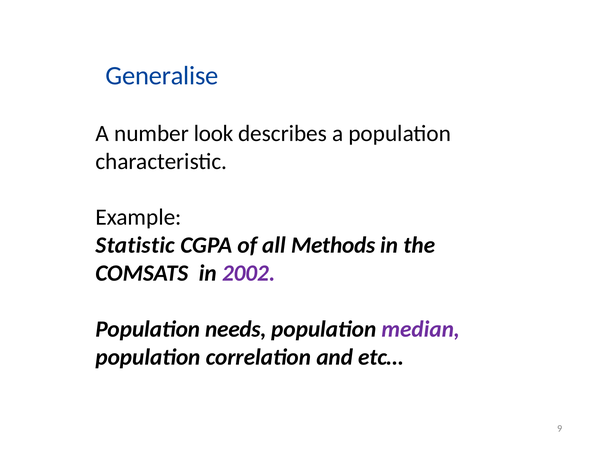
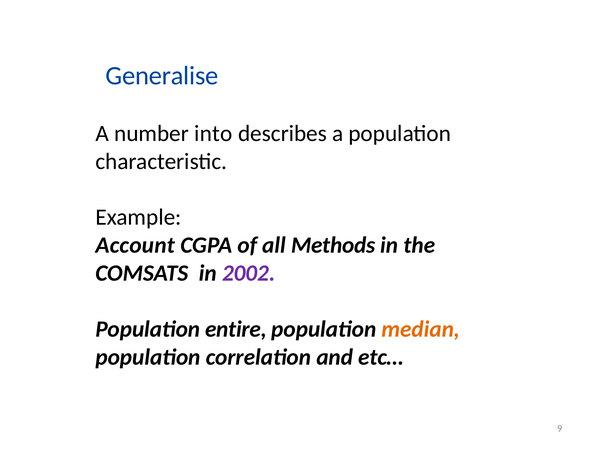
look: look -> into (213, 133)
Statistic: Statistic -> Account (135, 245)
needs: needs -> entire (236, 329)
median colour: purple -> orange (421, 329)
